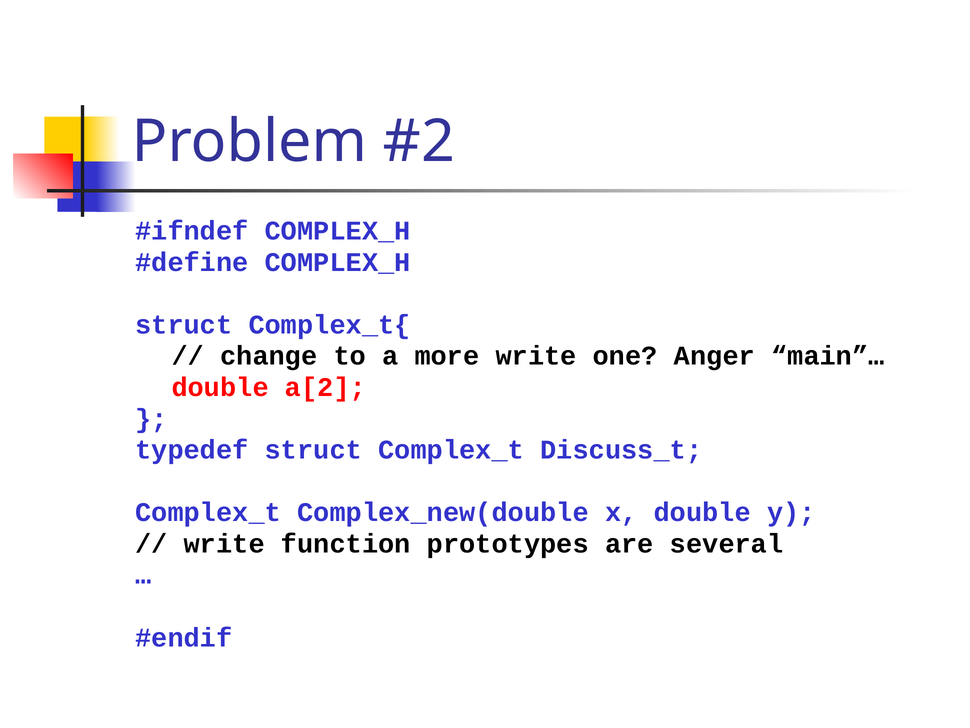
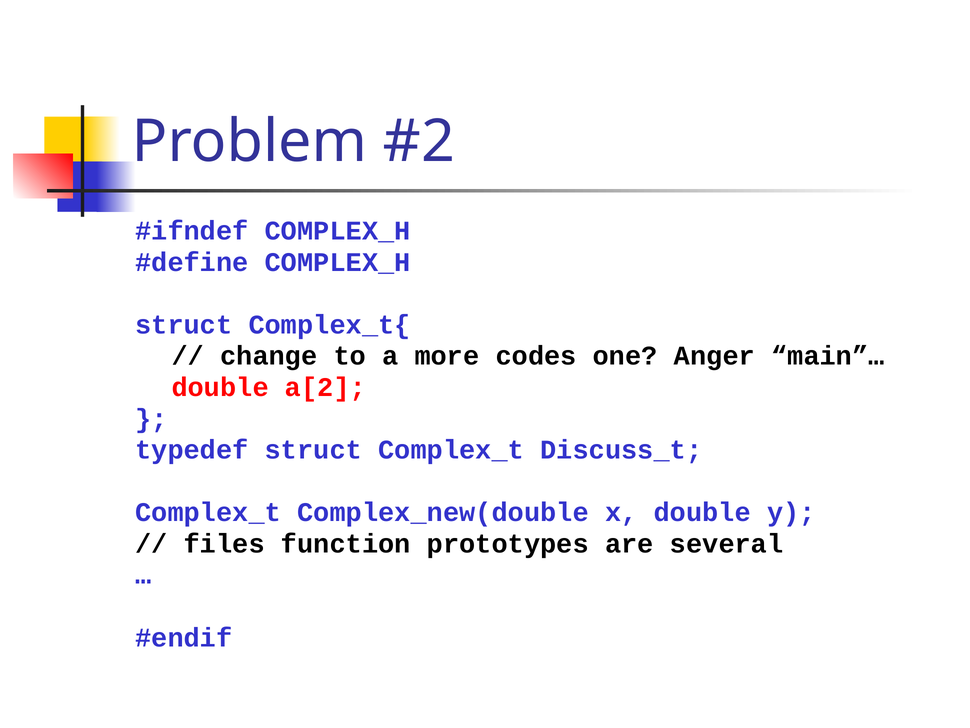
more write: write -> codes (536, 356)
write: write -> files (224, 543)
